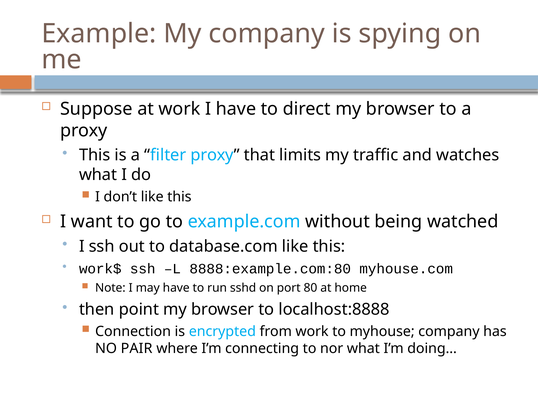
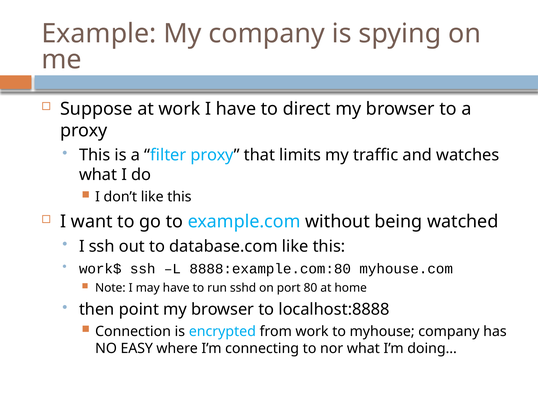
PAIR: PAIR -> EASY (137, 348)
